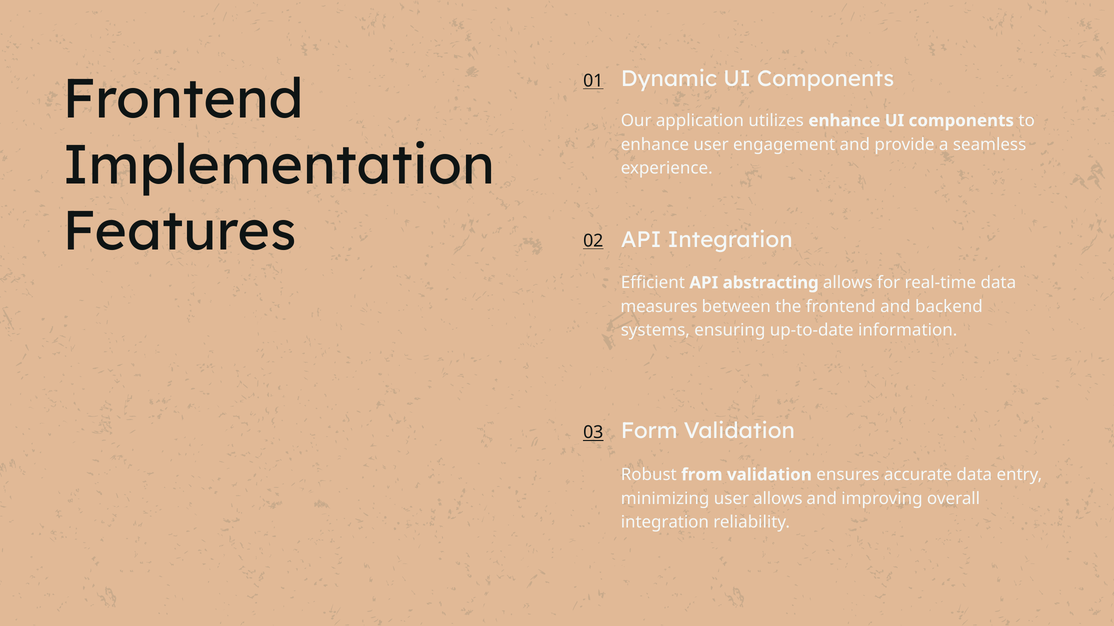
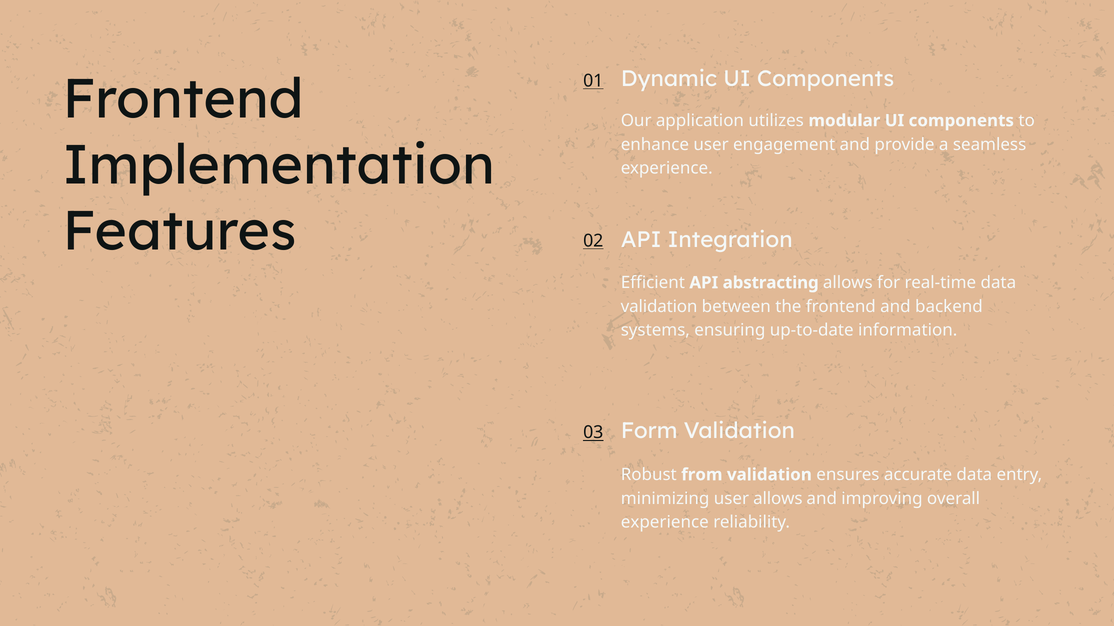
utilizes enhance: enhance -> modular (844, 121)
measures: measures -> validation (659, 307)
integration: integration -> experience (665, 523)
